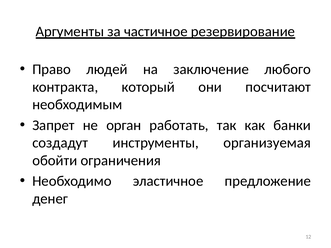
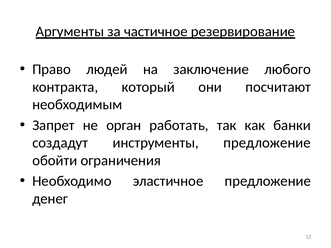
инструменты организуемая: организуемая -> предложение (267, 143)
